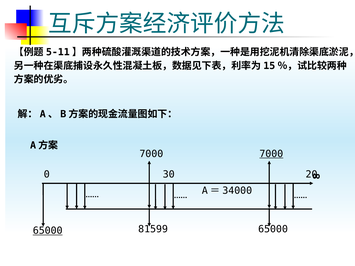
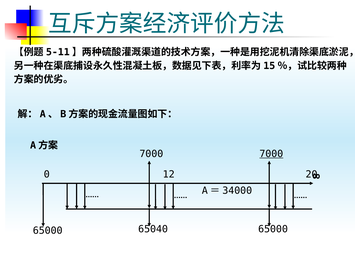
30: 30 -> 12 (169, 175)
81599: 81599 -> 65040 (153, 229)
65000 underline: present -> none (48, 231)
